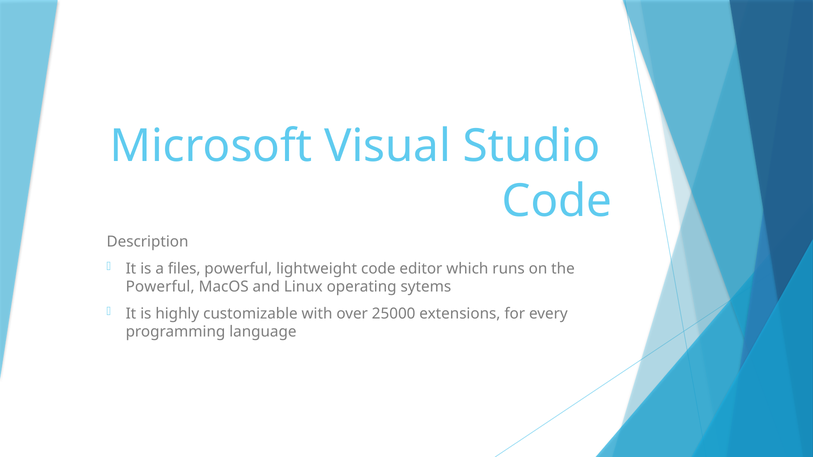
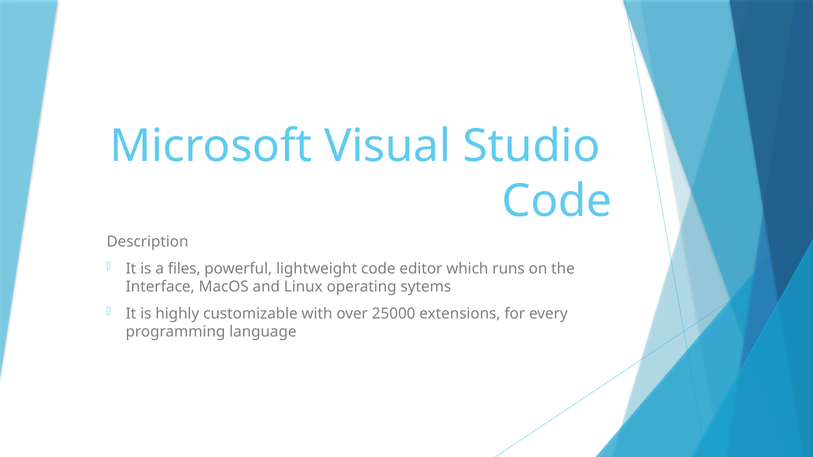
Powerful: Powerful -> Interface (160, 287)
